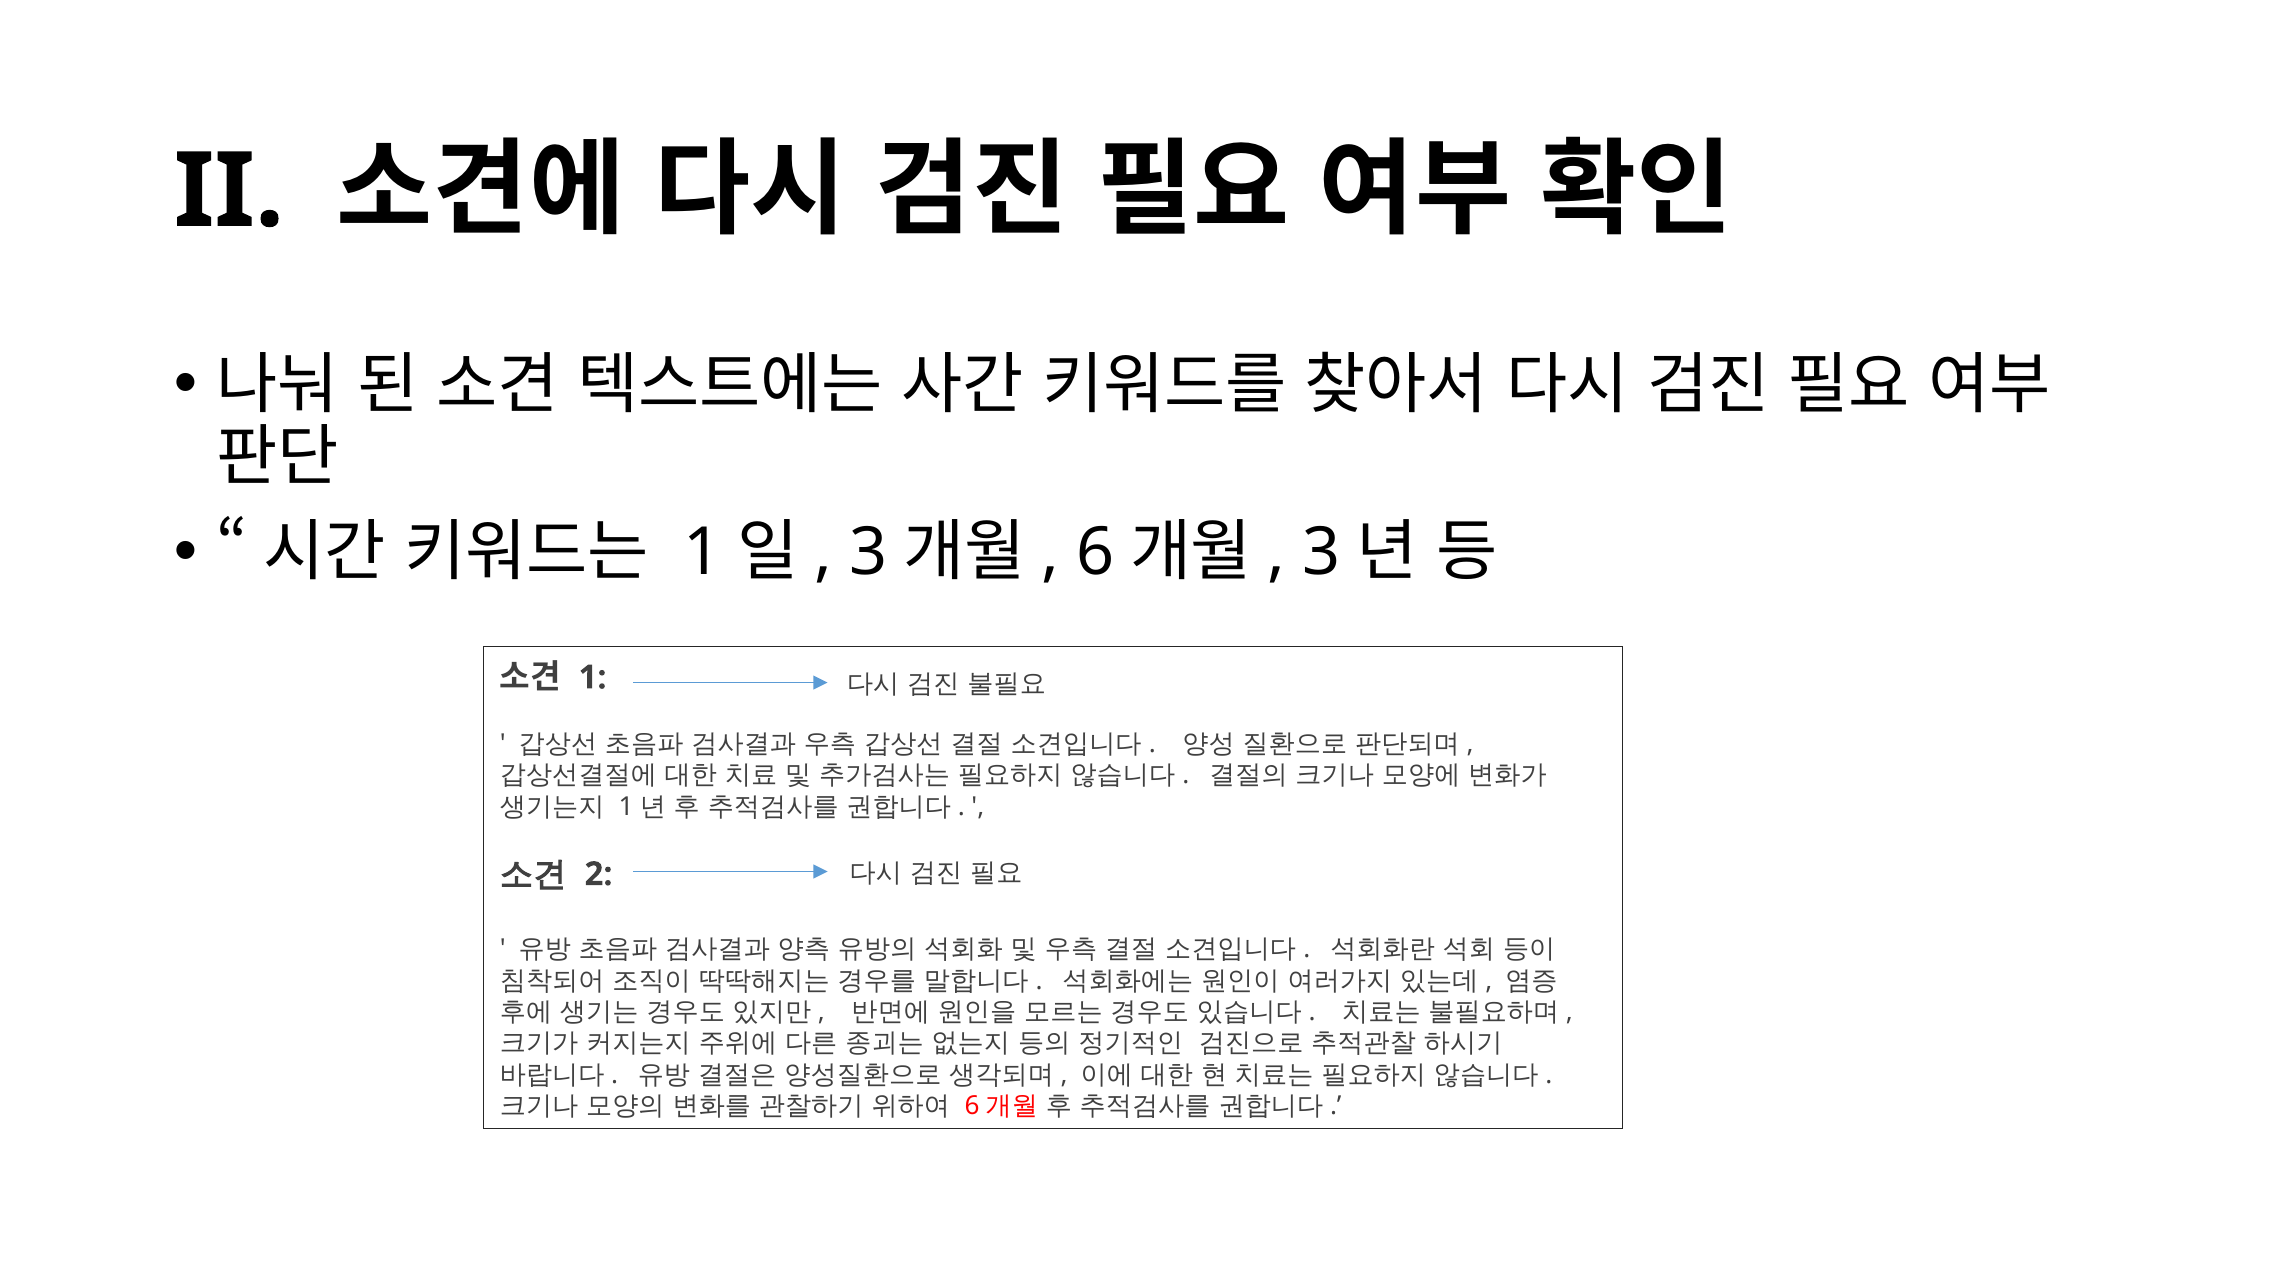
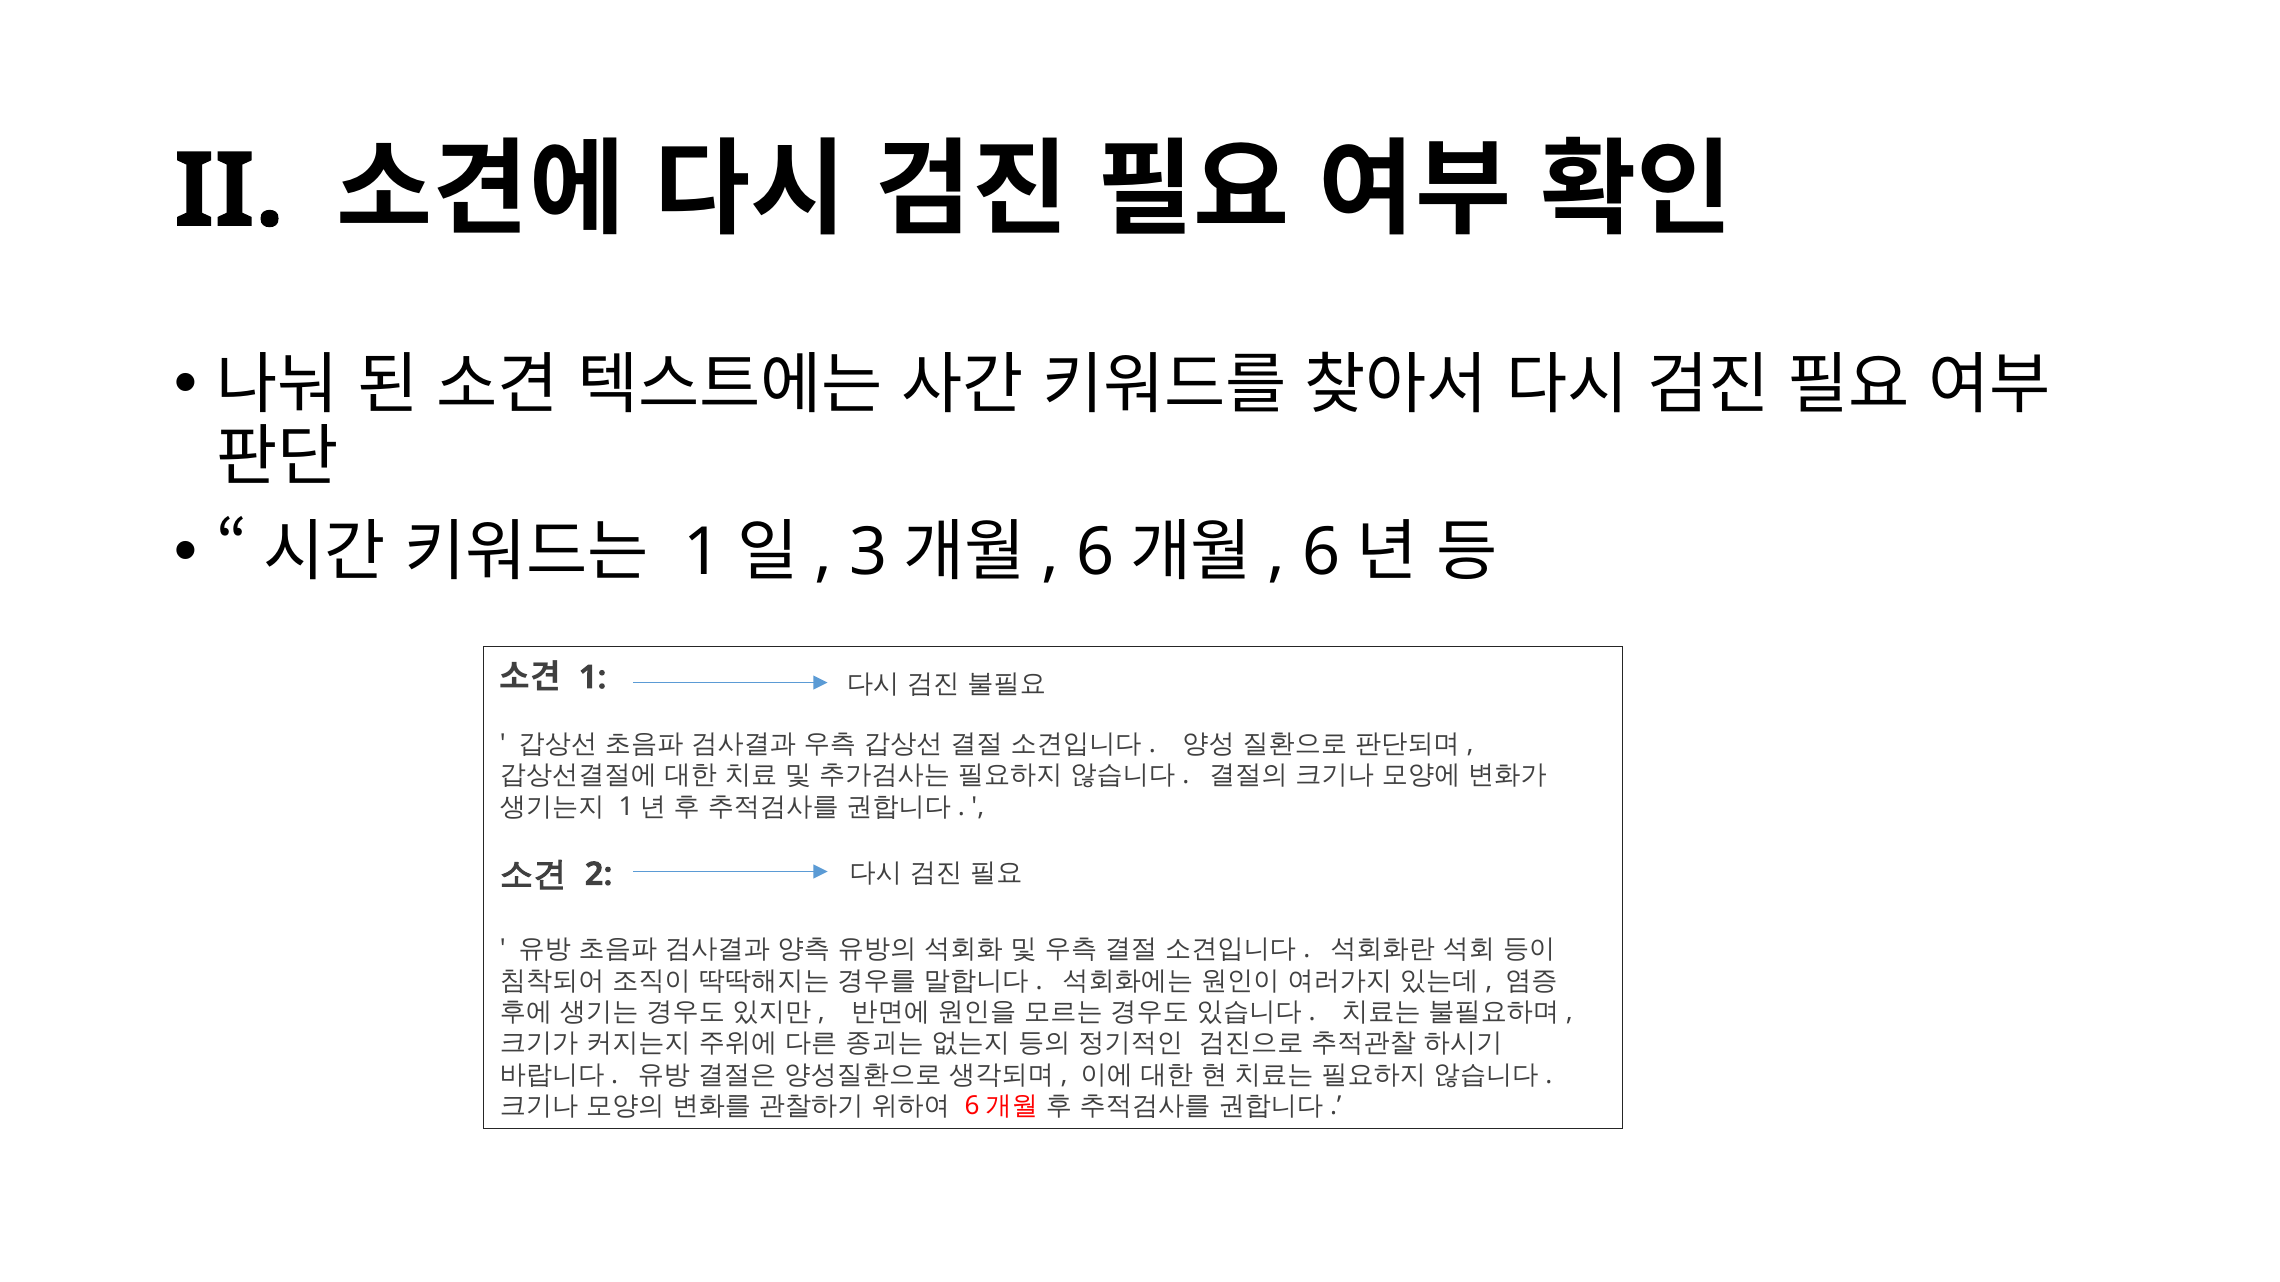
3: 3 -> 6 (1322, 553)
